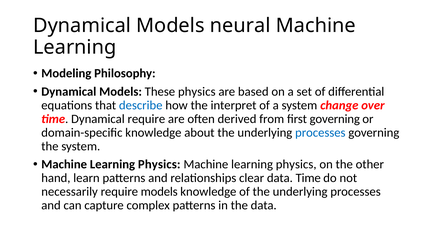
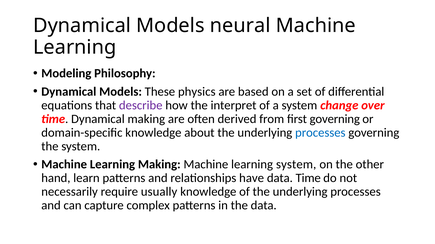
describe colour: blue -> purple (141, 105)
Dynamical require: require -> making (146, 119)
Physics: Physics -> Making (159, 165)
physics: physics -> system (296, 165)
clear: clear -> have (252, 179)
require models: models -> usually (159, 192)
